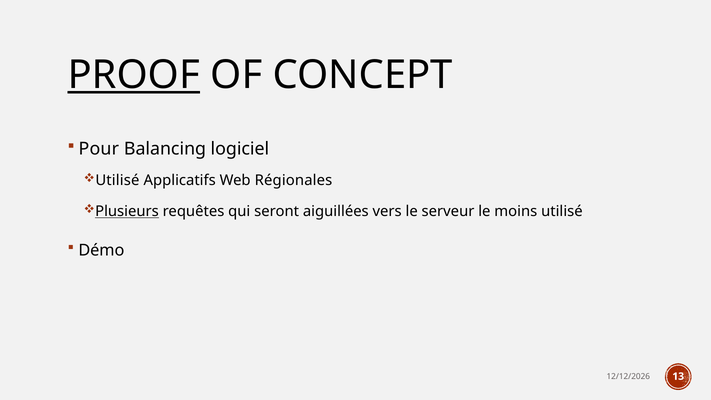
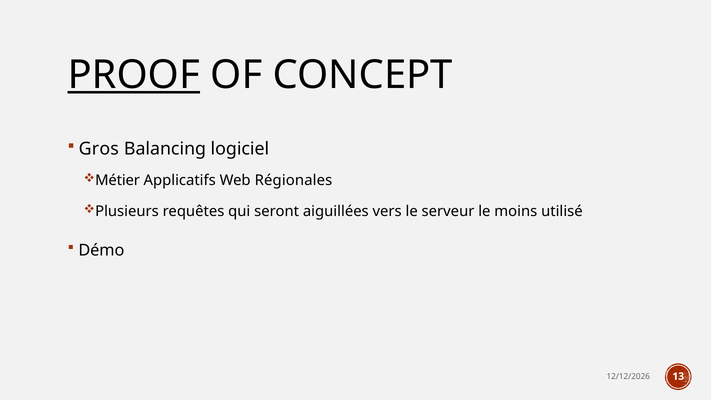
Pour: Pour -> Gros (99, 149)
Utilisé: Utilisé -> Métier (118, 180)
Plusieurs underline: present -> none (127, 211)
